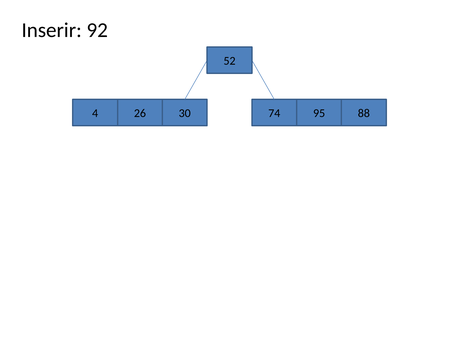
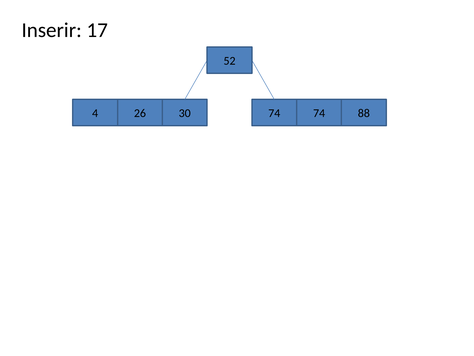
92: 92 -> 17 (97, 30)
74 95: 95 -> 74 (319, 113)
